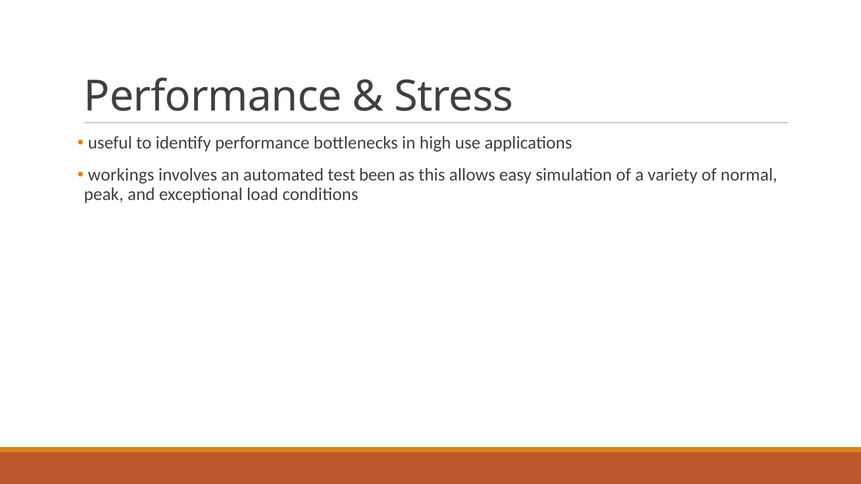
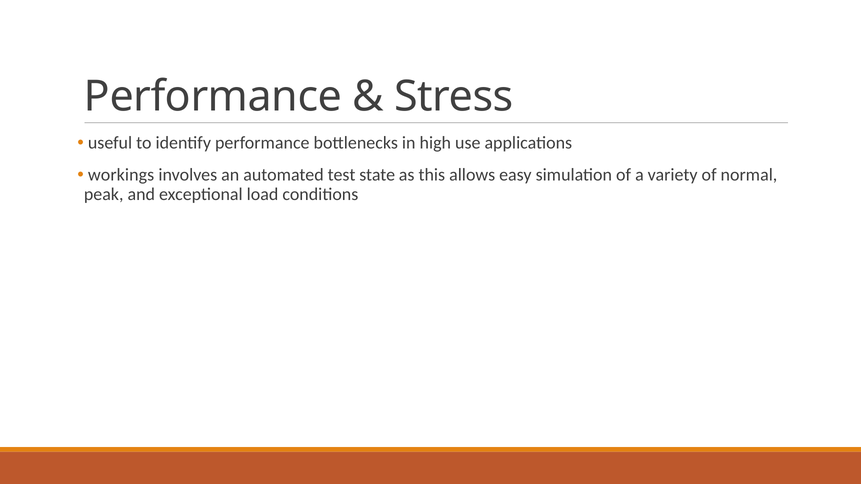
been: been -> state (377, 175)
